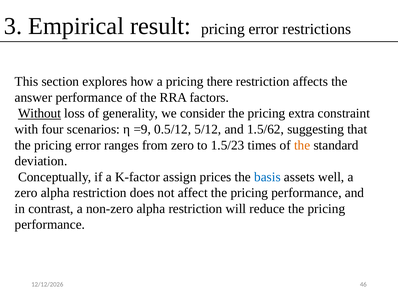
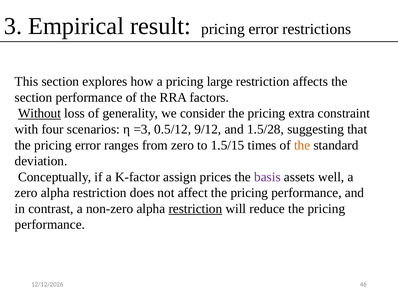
there: there -> large (220, 82)
answer: answer -> section (33, 98)
=9: =9 -> =3 (142, 129)
5/12: 5/12 -> 9/12 (208, 129)
1.5/62: 1.5/62 -> 1.5/28 (266, 129)
1.5/23: 1.5/23 -> 1.5/15 (228, 145)
basis colour: blue -> purple (267, 177)
restriction underline: none -> present (195, 209)
